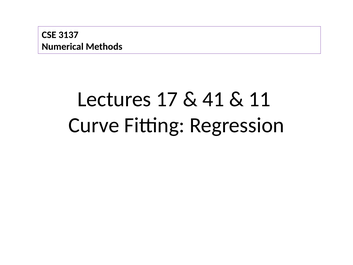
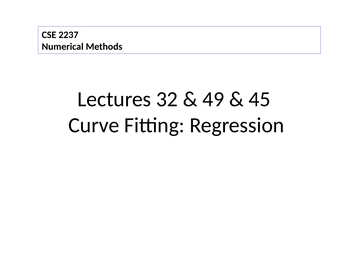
3137: 3137 -> 2237 (68, 35)
17: 17 -> 32 (167, 99)
41: 41 -> 49 (213, 99)
11: 11 -> 45 (260, 99)
